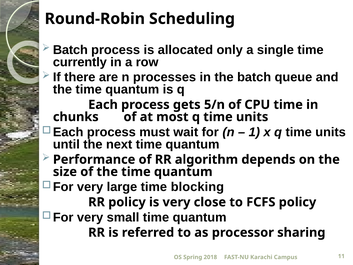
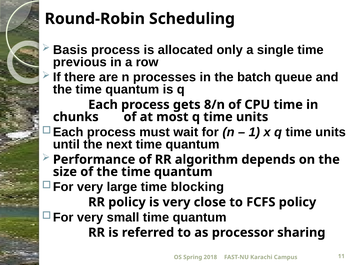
Batch: Batch -> Basis (70, 50)
currently: currently -> previous (80, 62)
5/n: 5/n -> 8/n (214, 105)
